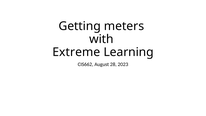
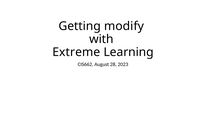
meters: meters -> modify (124, 26)
